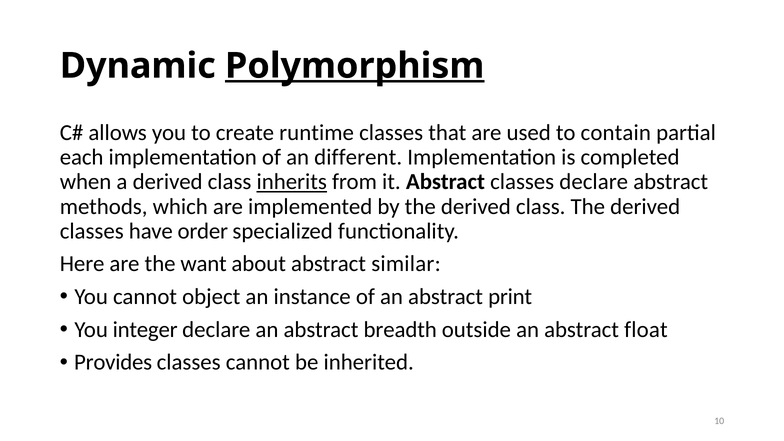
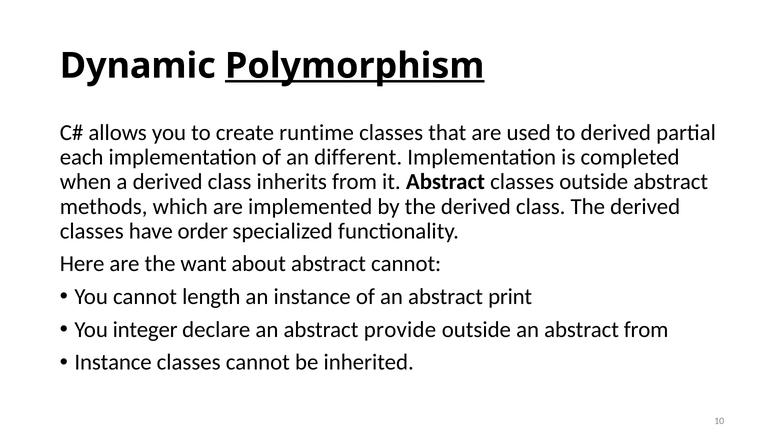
to contain: contain -> derived (616, 133)
inherits underline: present -> none (292, 182)
classes declare: declare -> outside (594, 182)
abstract similar: similar -> cannot (406, 264)
object: object -> length (211, 297)
breadth: breadth -> provide (400, 330)
abstract float: float -> from (646, 330)
Provides: Provides -> Instance (113, 362)
